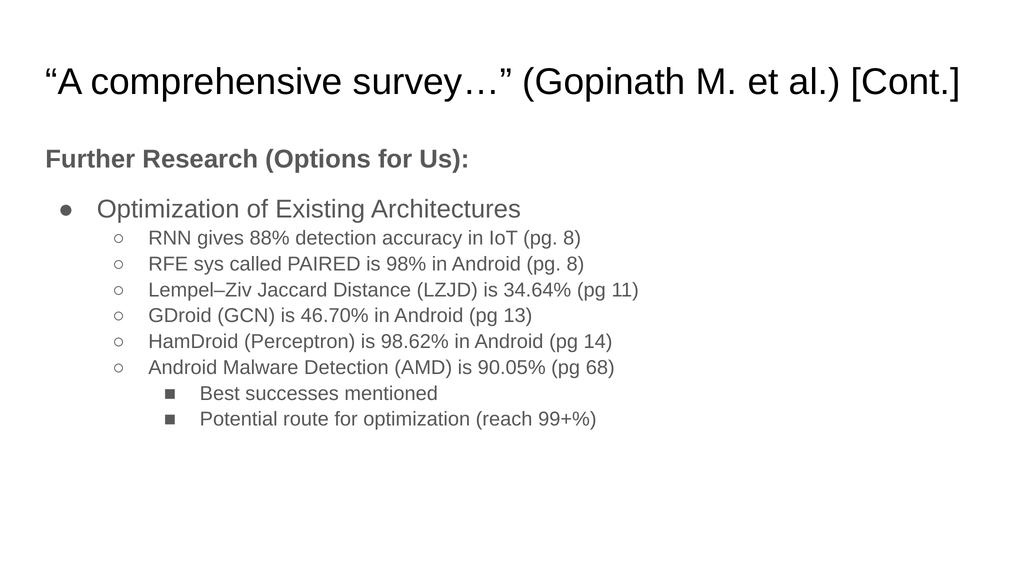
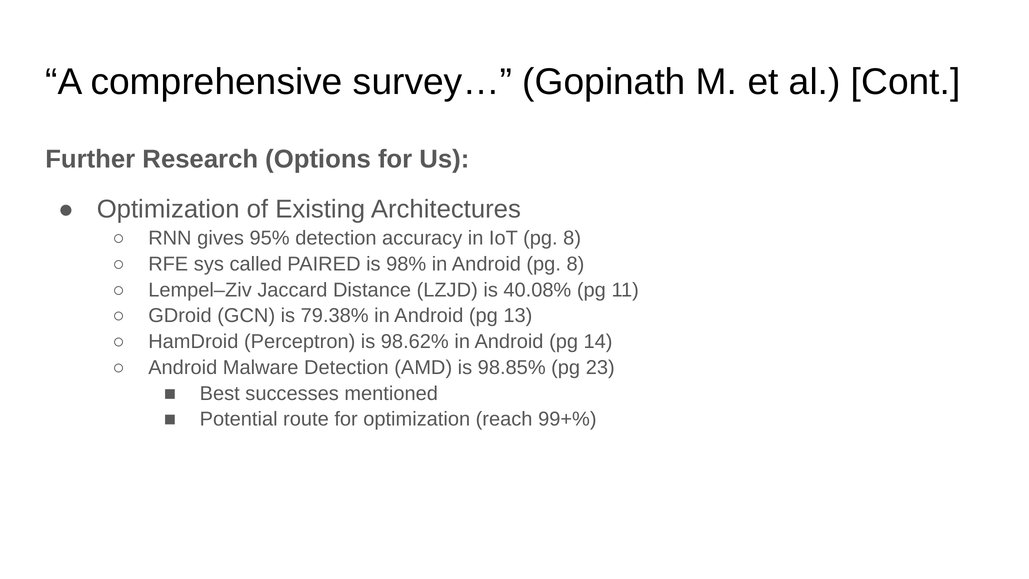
88%: 88% -> 95% (270, 238)
34.64%: 34.64% -> 40.08% (537, 290)
46.70%: 46.70% -> 79.38% (335, 316)
90.05%: 90.05% -> 98.85% (512, 367)
68: 68 -> 23 (600, 367)
